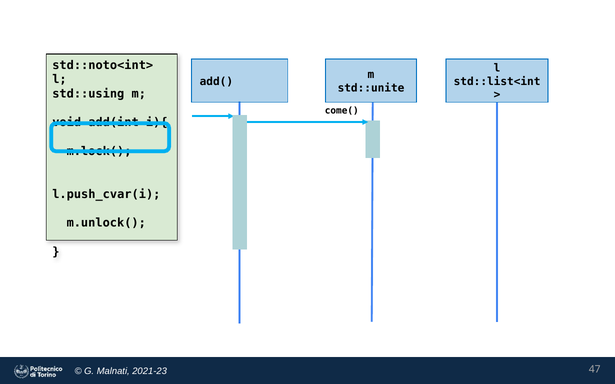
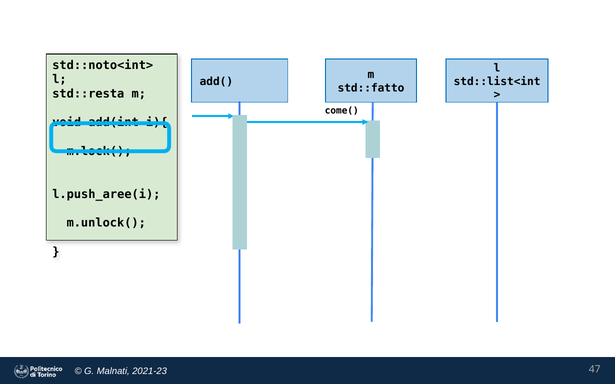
std::unite: std::unite -> std::fatto (371, 88)
std::using: std::using -> std::resta (88, 94)
l.push_cvar(i: l.push_cvar(i -> l.push_aree(i (106, 194)
